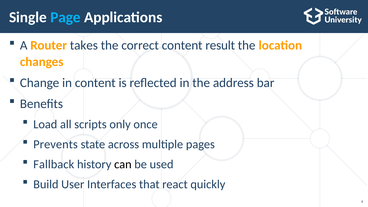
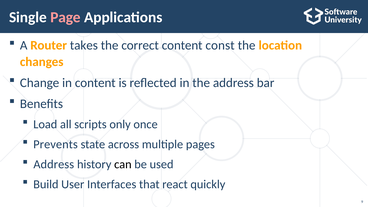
Page colour: light blue -> pink (66, 17)
result: result -> const (220, 45)
Fallback: Fallback -> Address (54, 164)
